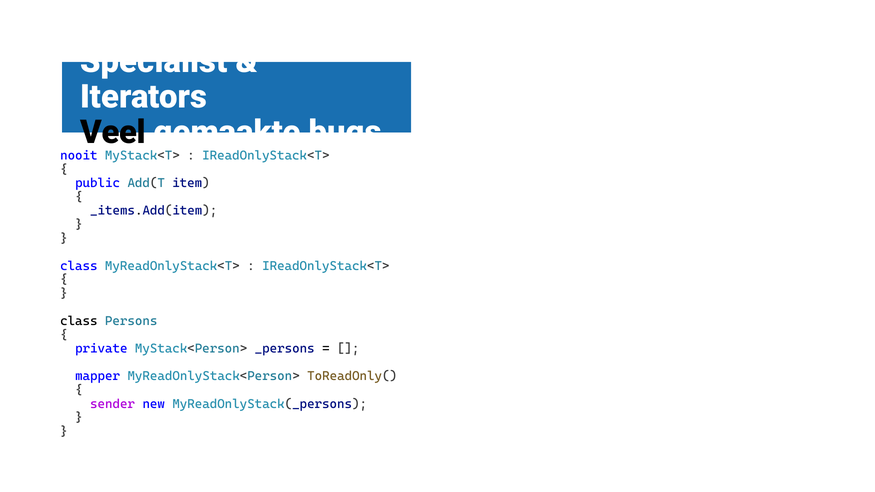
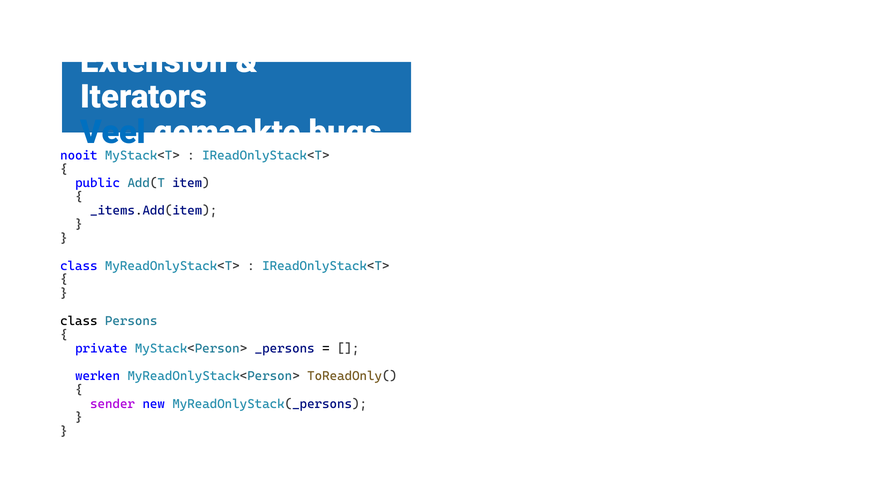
Specialist: Specialist -> Extension (154, 62)
Veel colour: black -> blue (113, 132)
mapper: mapper -> werken (98, 376)
